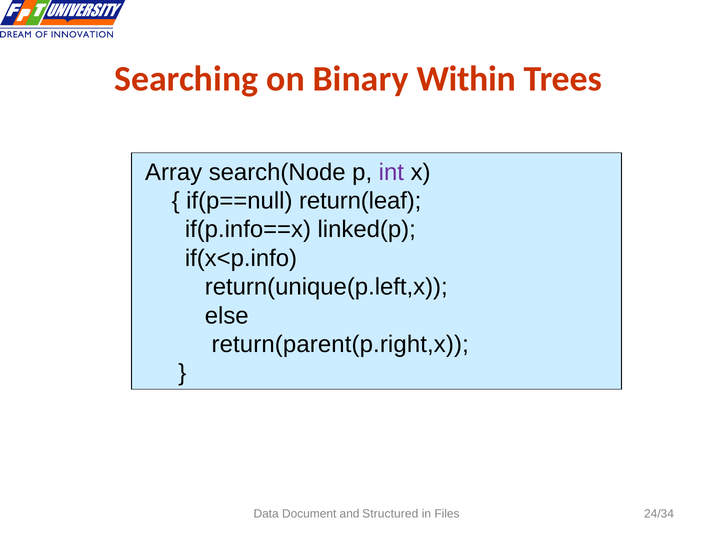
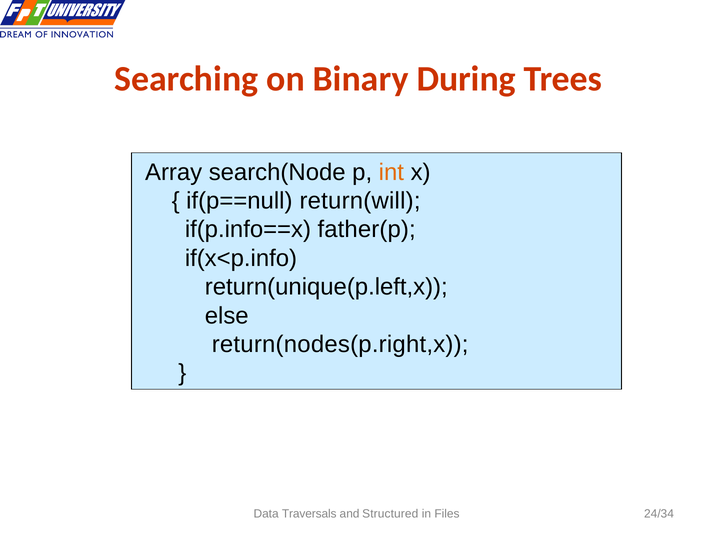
Within: Within -> During (466, 79)
int colour: purple -> orange (391, 172)
return(leaf: return(leaf -> return(will (360, 201)
linked(p: linked(p -> father(p (367, 229)
return(parent(p.right,x: return(parent(p.right,x -> return(nodes(p.right,x (340, 344)
Document: Document -> Traversals (309, 514)
